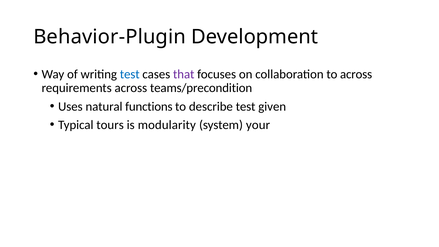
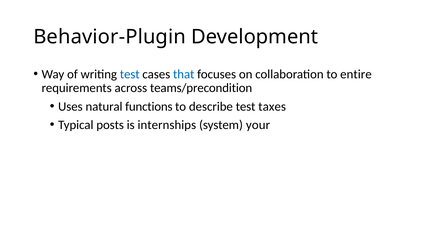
that colour: purple -> blue (184, 74)
to across: across -> entire (356, 74)
given: given -> taxes (272, 106)
tours: tours -> posts (110, 125)
modularity: modularity -> internships (167, 125)
